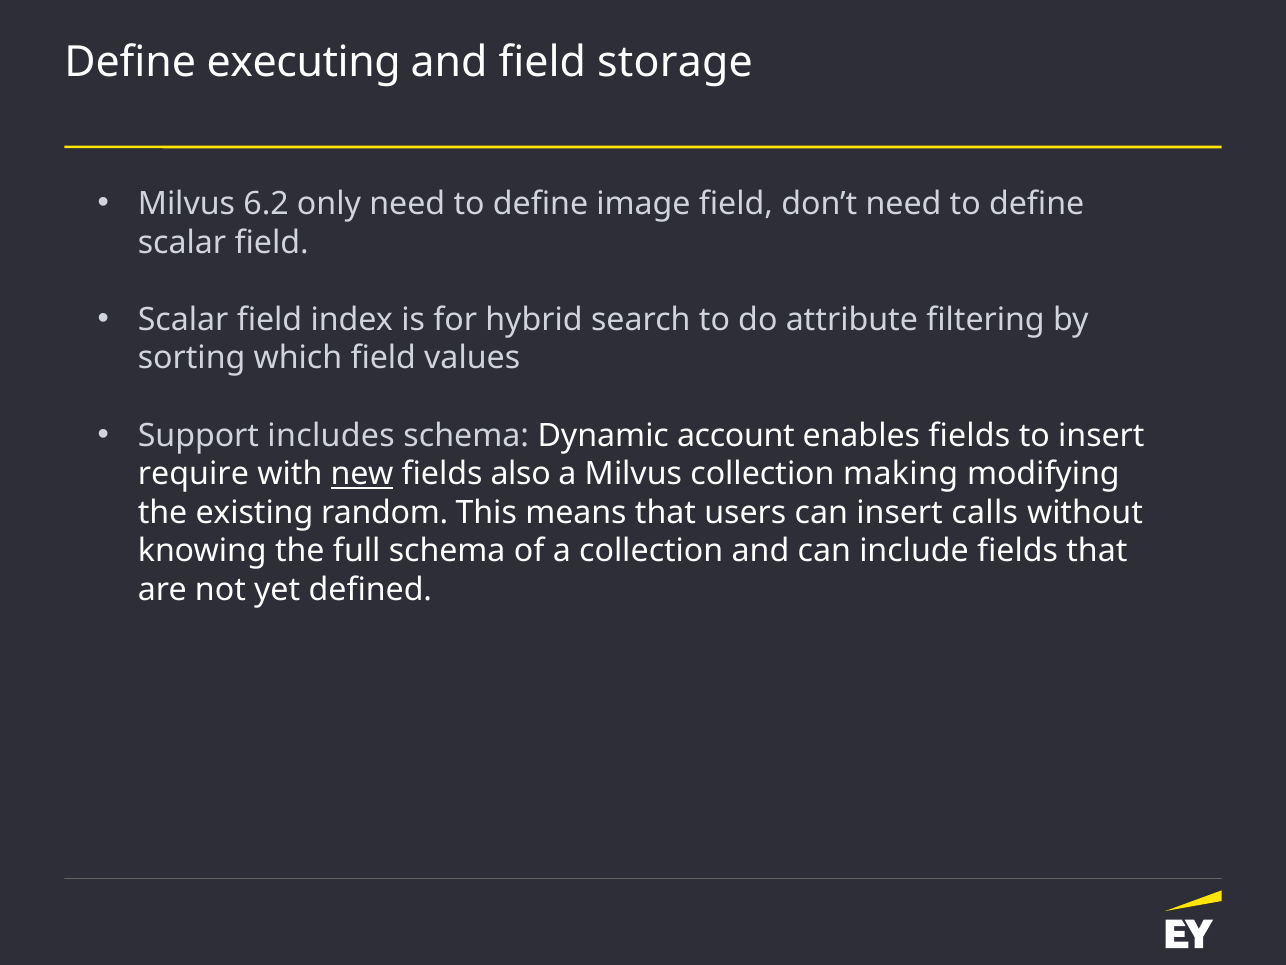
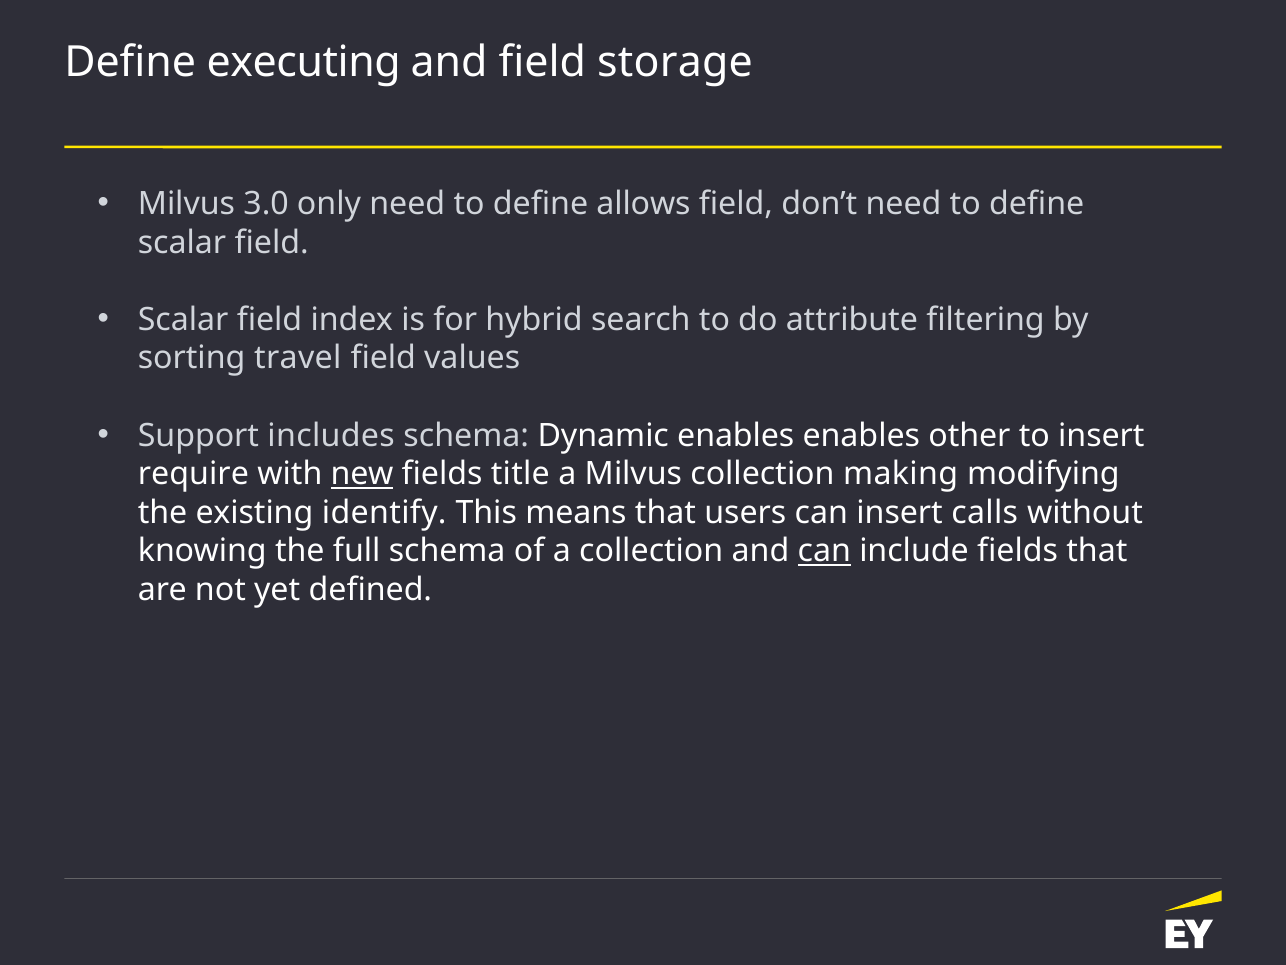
6.2: 6.2 -> 3.0 (266, 204)
image: image -> allows (644, 204)
which: which -> travel (298, 358)
Dynamic account: account -> enables (736, 435)
enables fields: fields -> other (969, 435)
also: also -> title (520, 474)
random: random -> identify (384, 512)
can underline: none -> present (824, 551)
